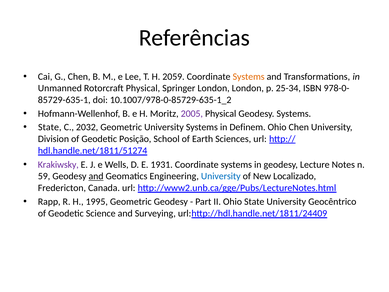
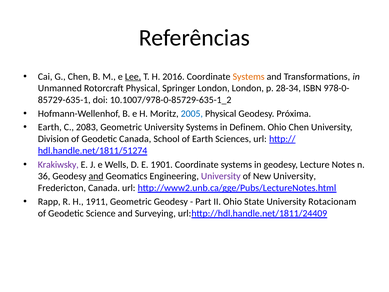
Lee underline: none -> present (133, 77)
2059: 2059 -> 2016 (174, 77)
25-34: 25-34 -> 28-34 (288, 88)
2005 colour: purple -> blue (192, 113)
Geodesy Systems: Systems -> Próxima (294, 113)
State: State -> Earth (50, 127)
2032: 2032 -> 2083 (87, 127)
Geodetic Posição: Posição -> Canada (135, 139)
1931: 1931 -> 1901 (162, 164)
59: 59 -> 36 (44, 176)
University colour: blue -> purple (221, 176)
New Localizado: Localizado -> University (295, 176)
1995: 1995 -> 1911 (97, 202)
Geocêntrico: Geocêntrico -> Rotacionam (332, 202)
